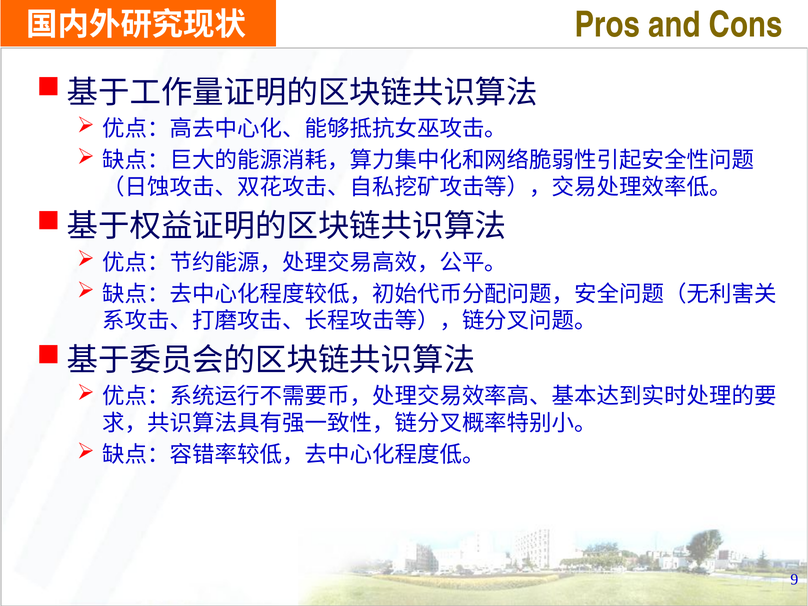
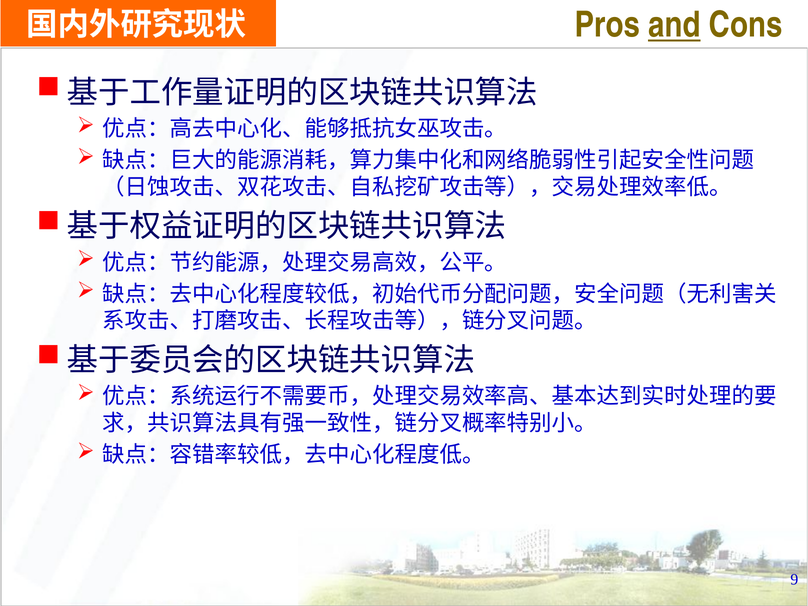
and underline: none -> present (674, 25)
